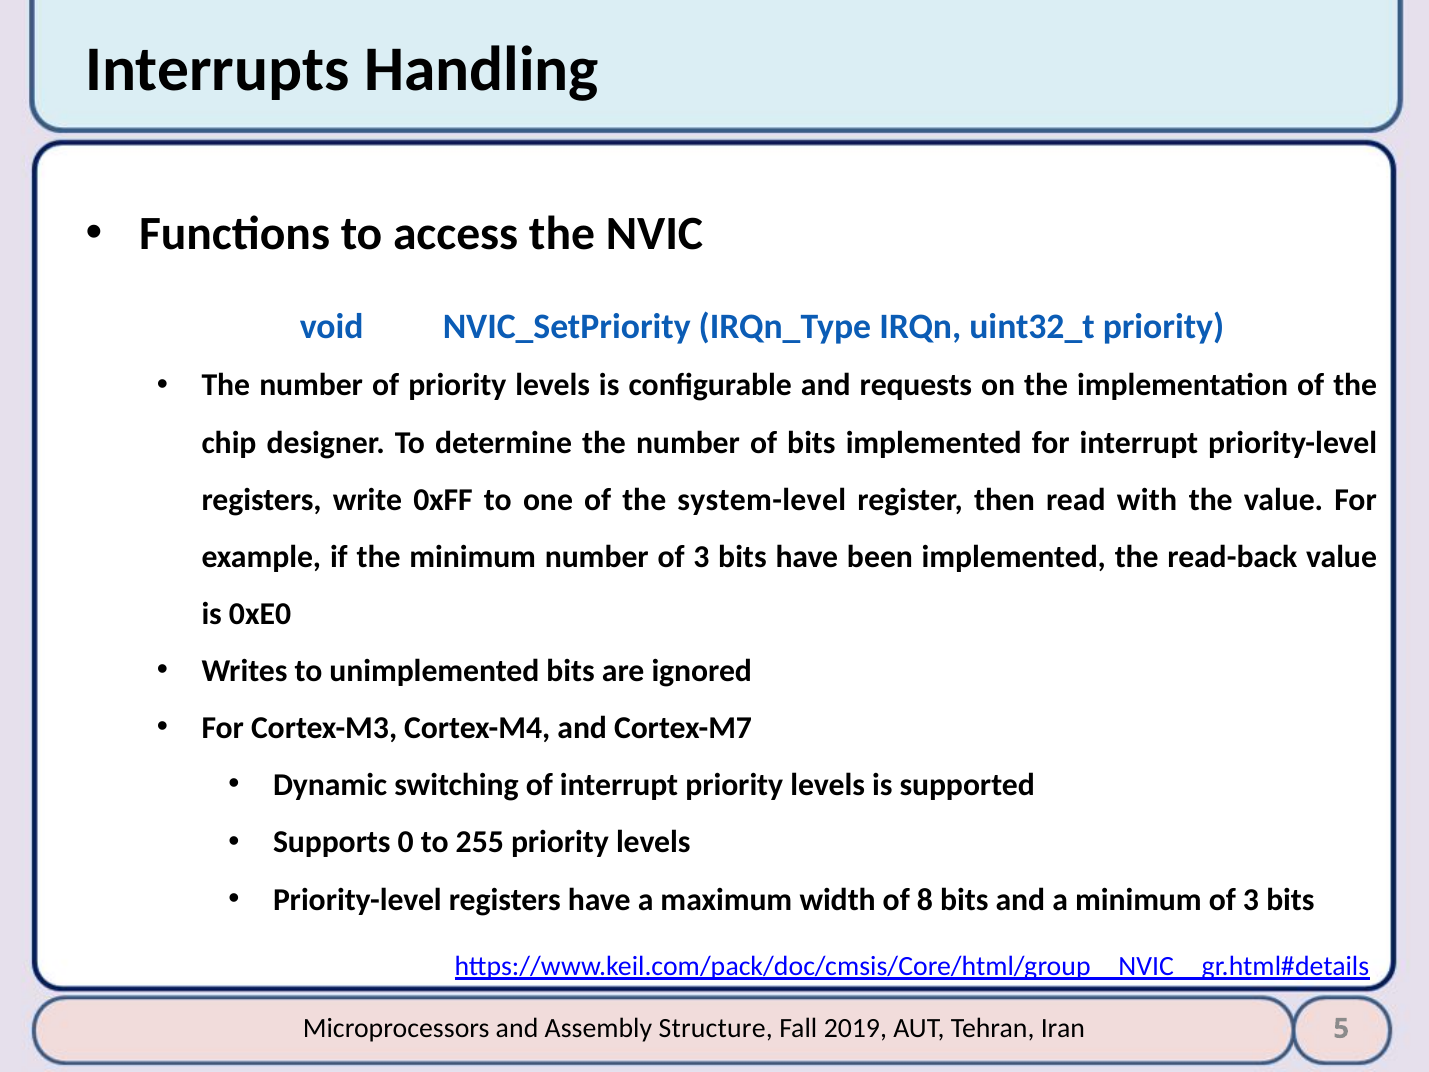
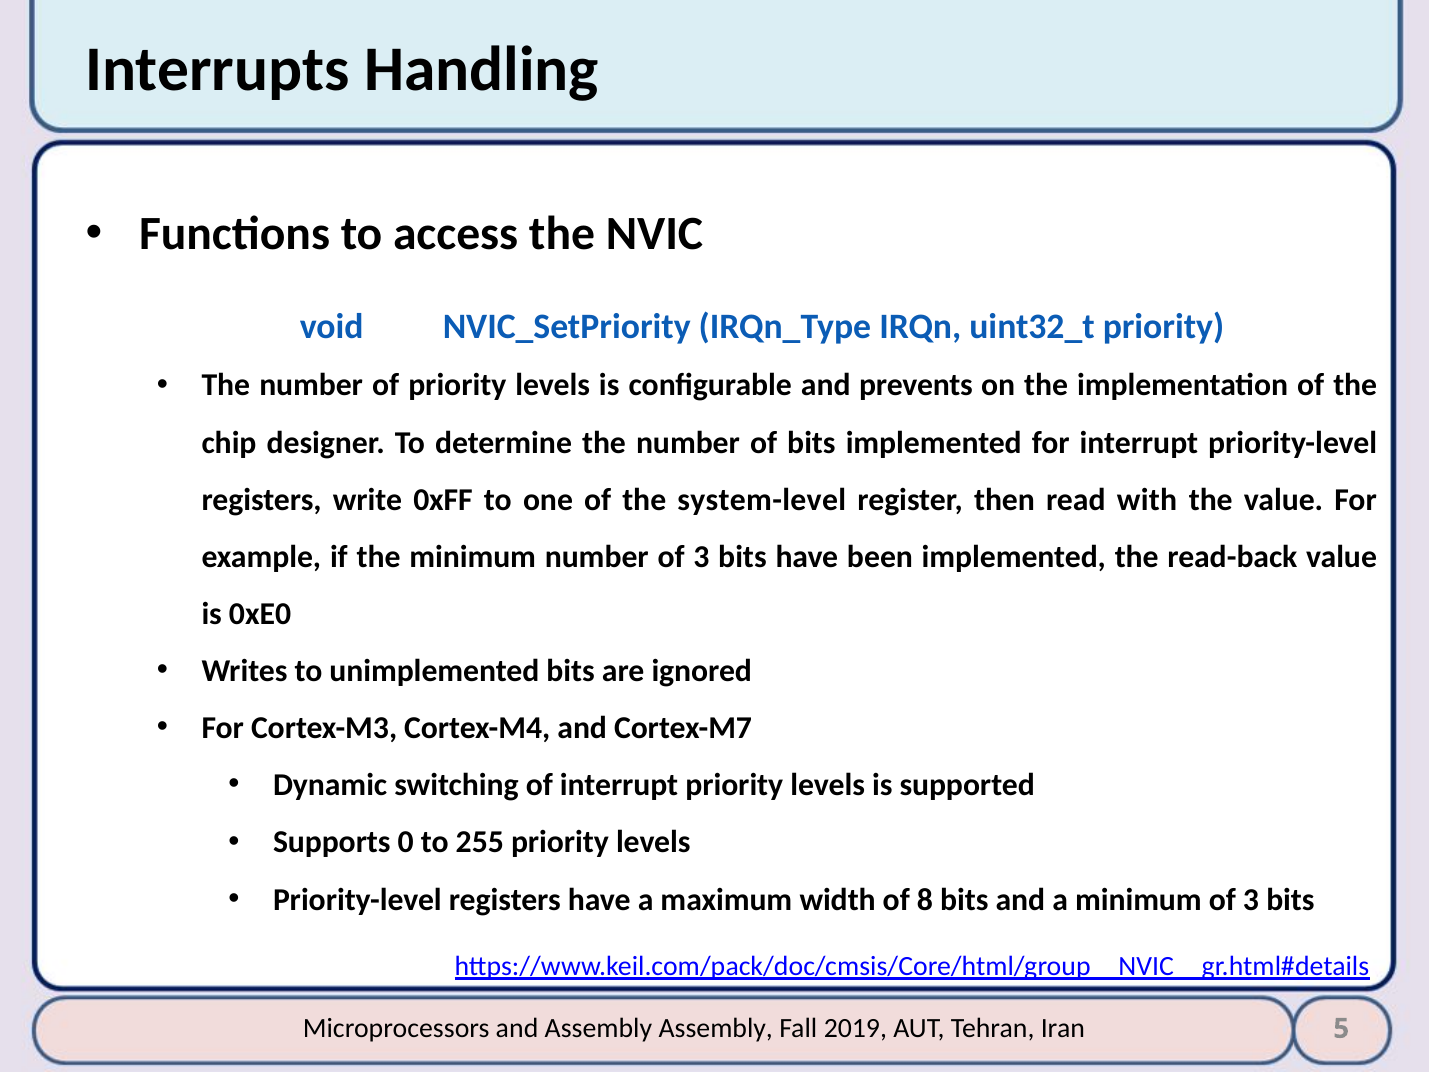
requests: requests -> prevents (916, 385)
Assembly Structure: Structure -> Assembly (716, 1028)
